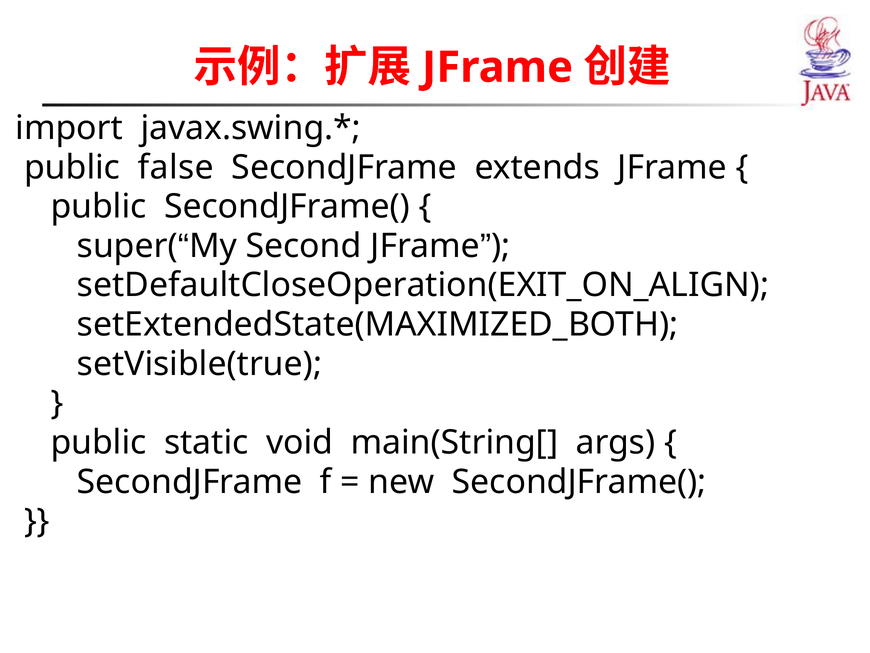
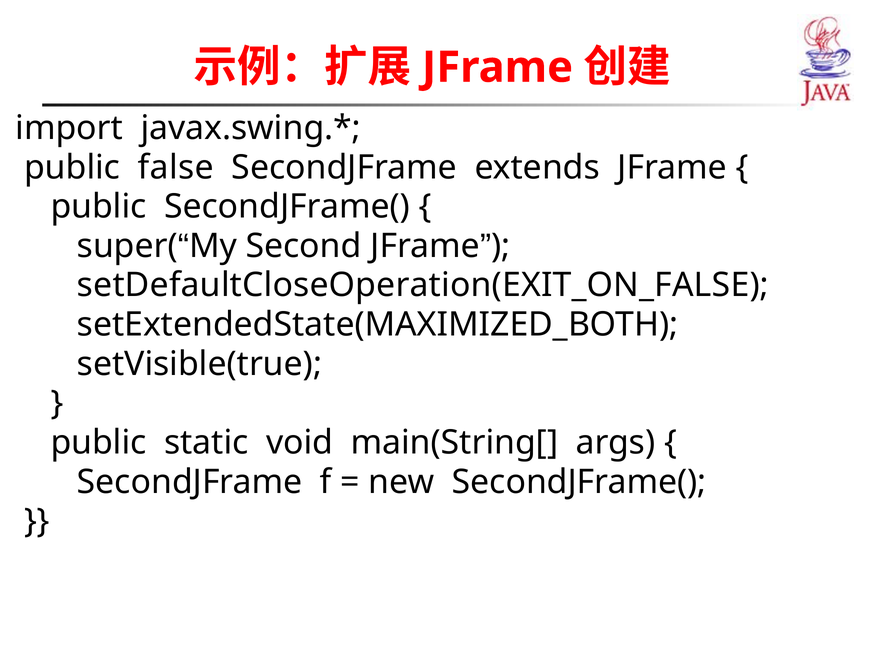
setDefaultCloseOperation(EXIT_ON_ALIGN: setDefaultCloseOperation(EXIT_ON_ALIGN -> setDefaultCloseOperation(EXIT_ON_FALSE (423, 285)
